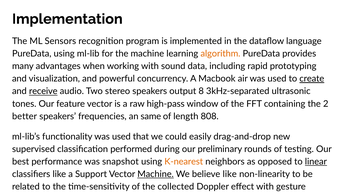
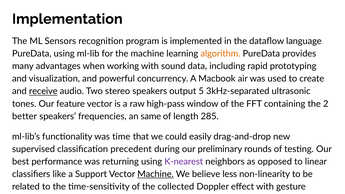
create underline: present -> none (312, 79)
8: 8 -> 5 (201, 91)
808: 808 -> 285 (210, 116)
functionality was used: used -> time (121, 137)
performed: performed -> precedent (131, 149)
snapshot: snapshot -> returning (120, 162)
K-nearest colour: orange -> purple (184, 162)
linear underline: present -> none (316, 162)
believe like: like -> less (230, 174)
